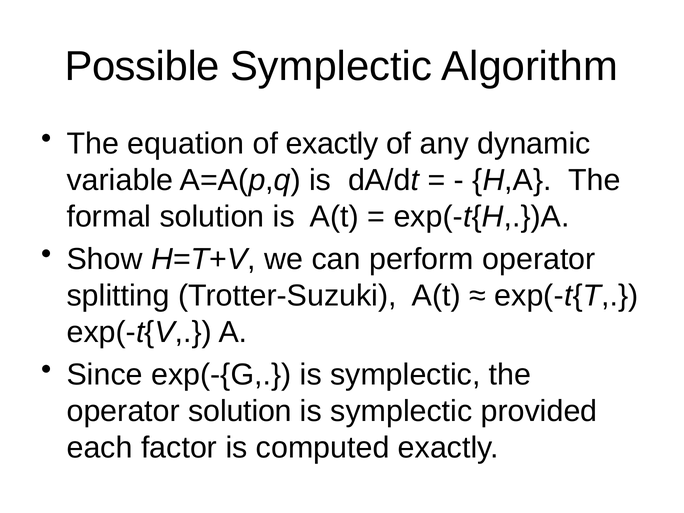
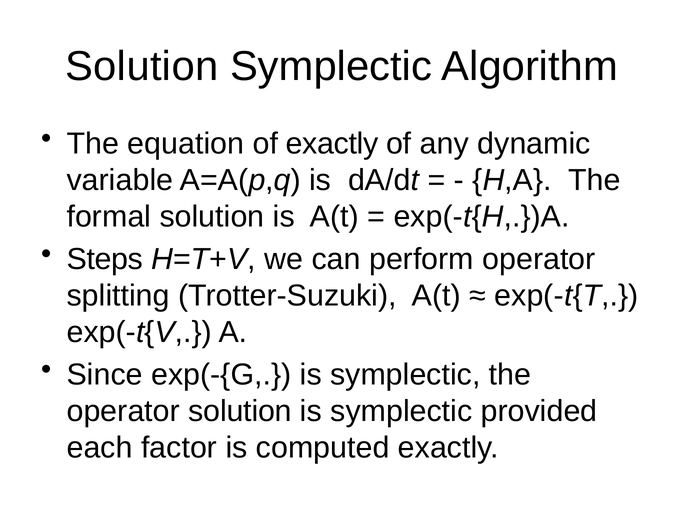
Possible: Possible -> Solution (142, 66)
Show: Show -> Steps (105, 259)
